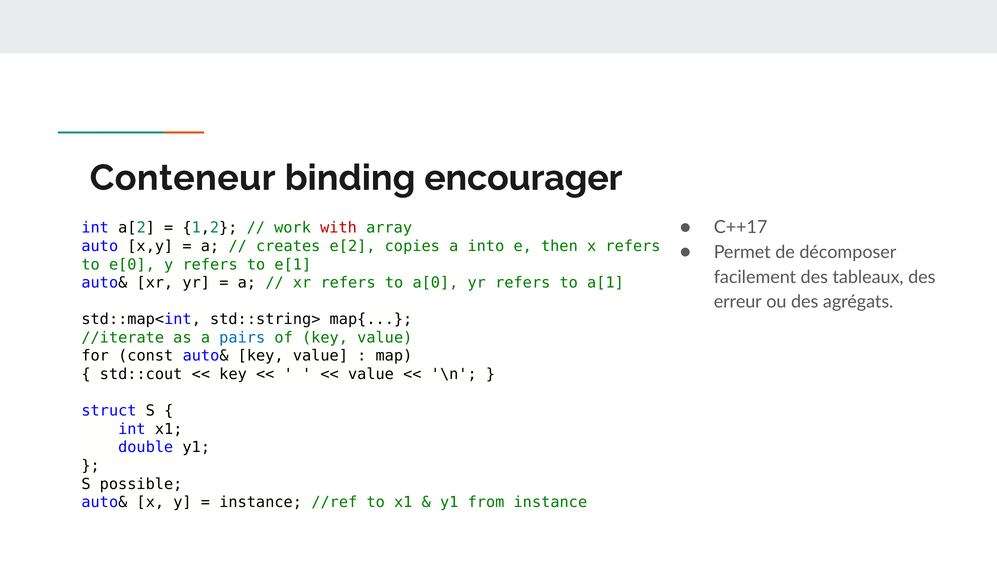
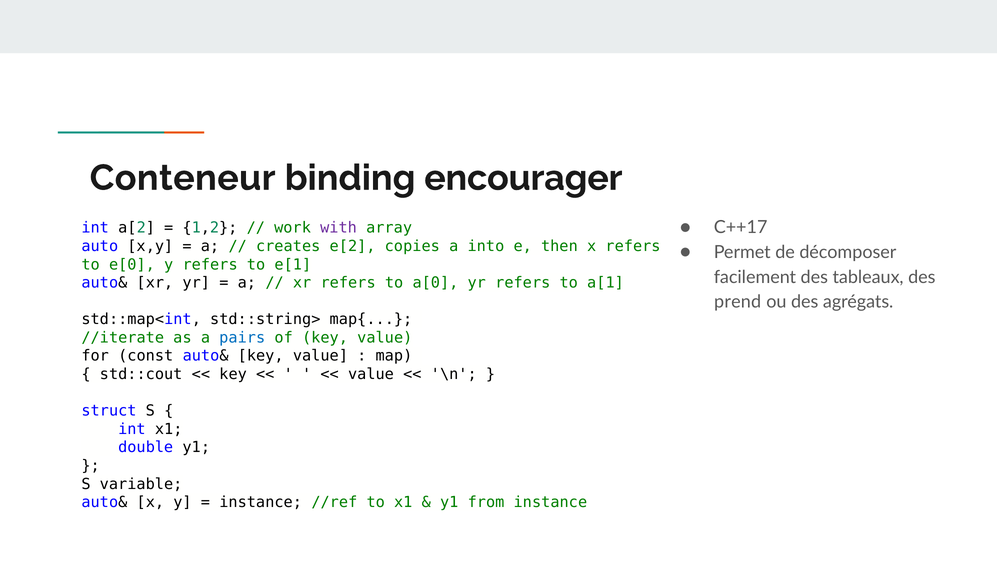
with colour: red -> purple (339, 228)
erreur: erreur -> prend (738, 302)
possible: possible -> variable (141, 484)
